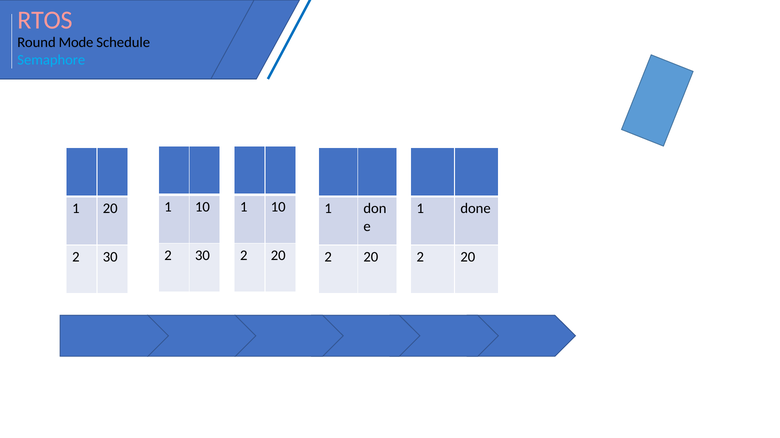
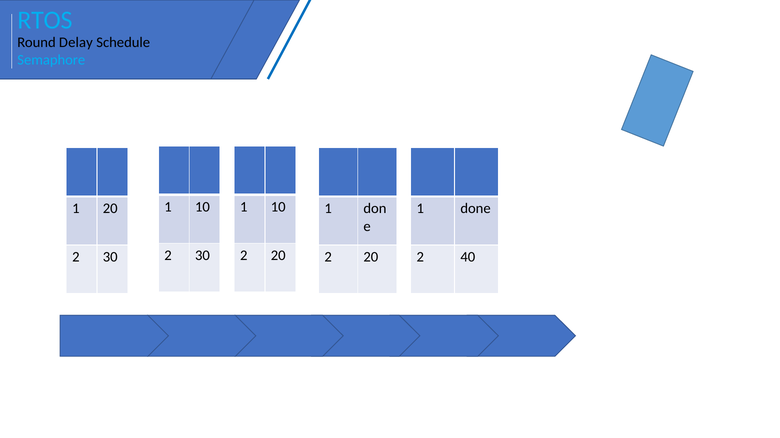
RTOS colour: pink -> light blue (45, 20)
Mode: Mode -> Delay (76, 42)
20: 20 -> 40 (468, 257)
